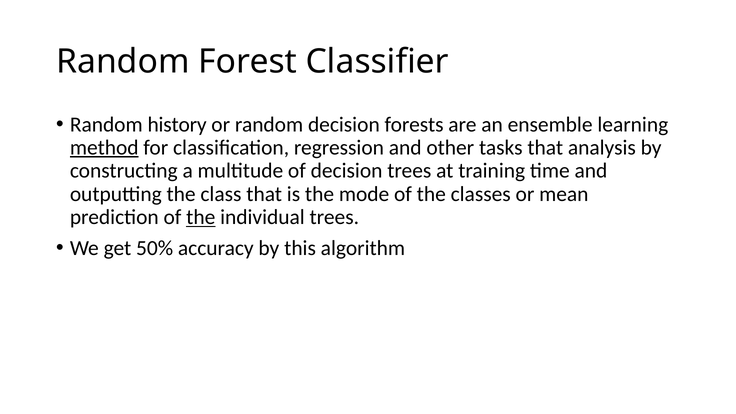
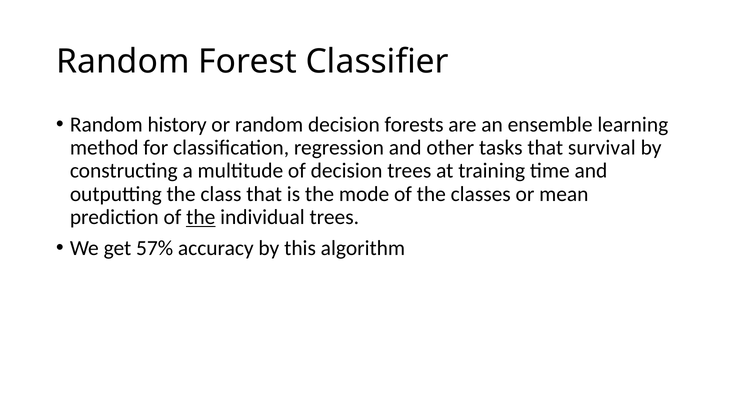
method underline: present -> none (104, 148)
analysis: analysis -> survival (602, 148)
50%: 50% -> 57% (155, 248)
